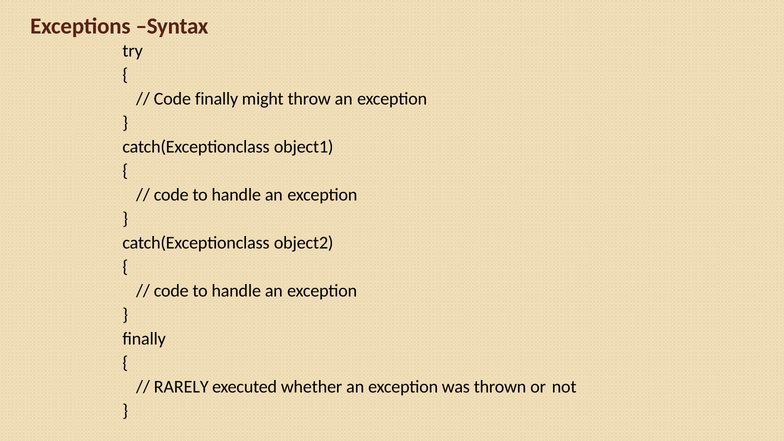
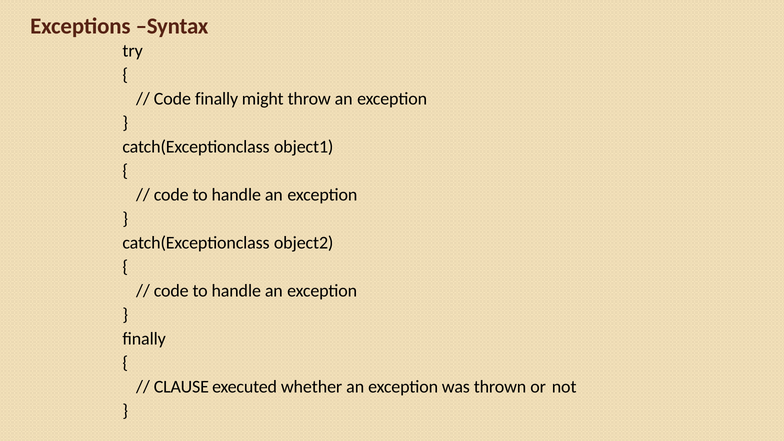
RARELY: RARELY -> CLAUSE (181, 387)
